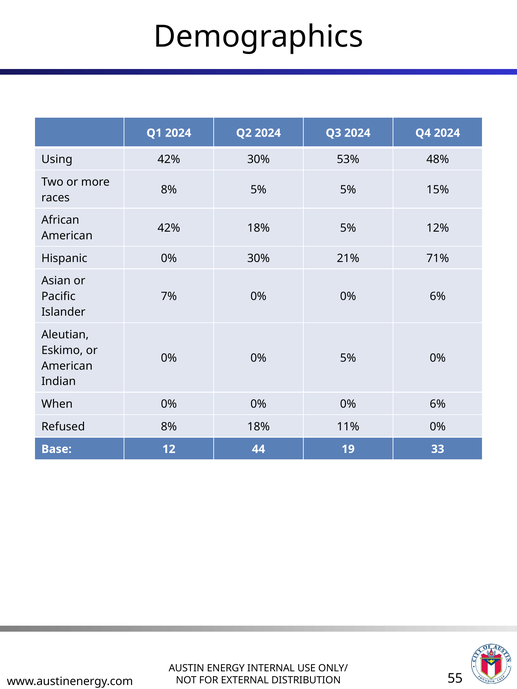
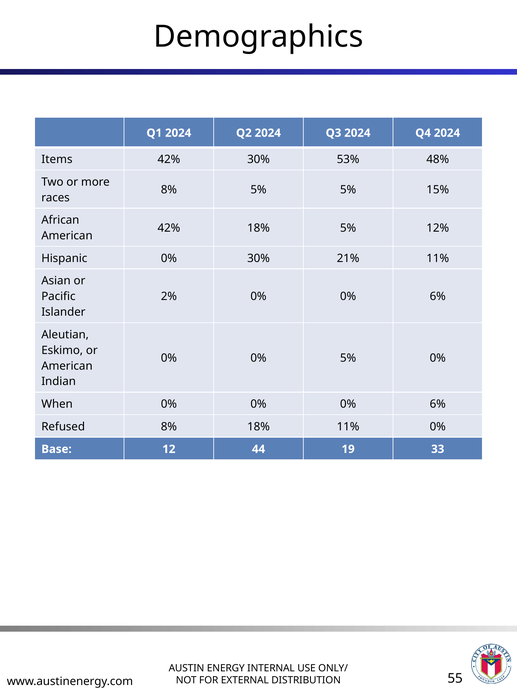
Using: Using -> Items (57, 160)
21% 71%: 71% -> 11% (438, 258)
7%: 7% -> 2% (169, 297)
